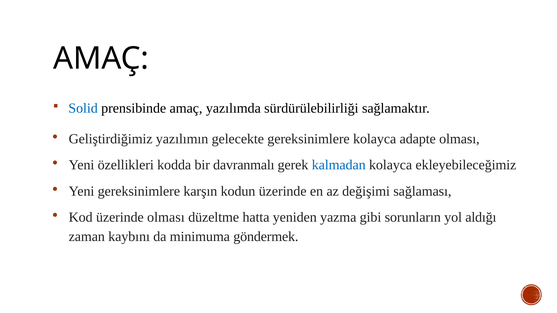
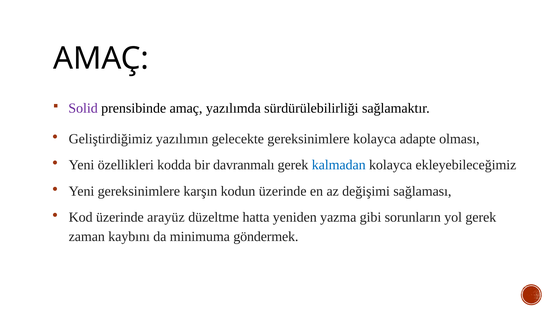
Solid colour: blue -> purple (83, 108)
üzerinde olması: olması -> arayüz (166, 218)
yol aldığı: aldığı -> gerek (481, 218)
